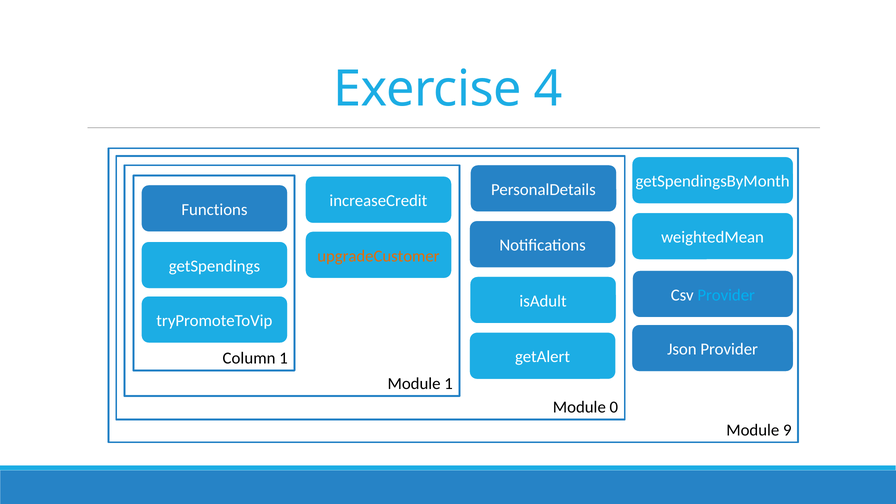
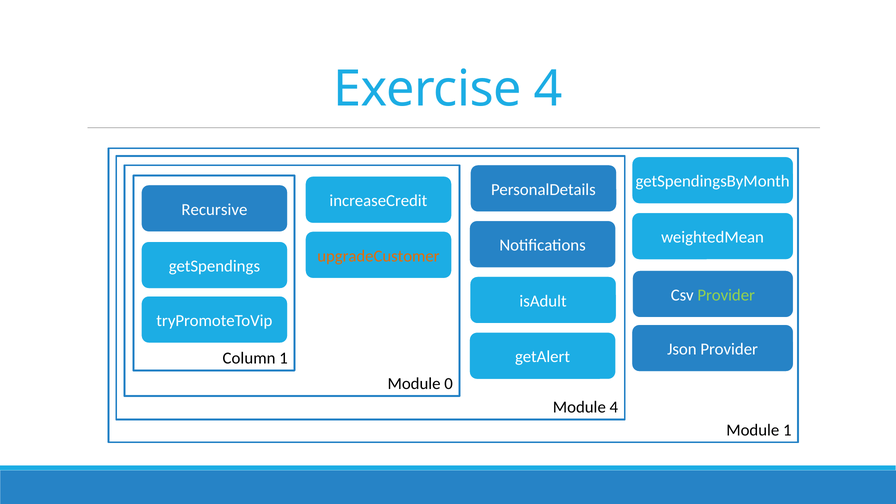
Functions: Functions -> Recursive (214, 209)
Provider colour: light blue -> light green (726, 295)
Module 1: 1 -> 0 (449, 384)
Module 0: 0 -> 4 (614, 407)
Module 9: 9 -> 1 (787, 430)
